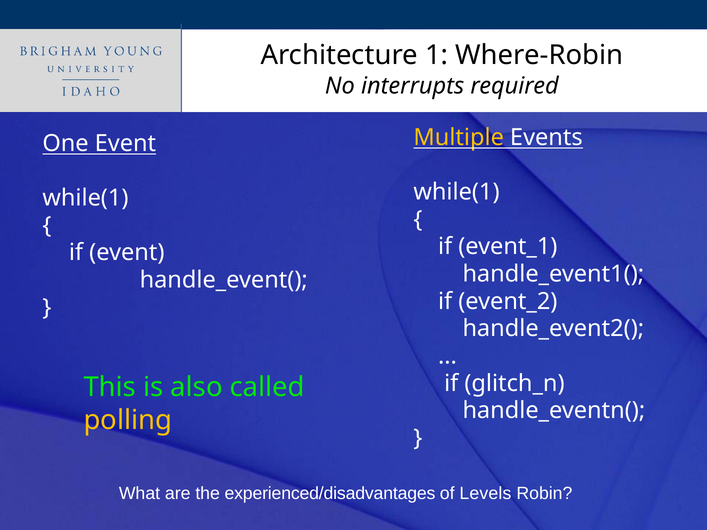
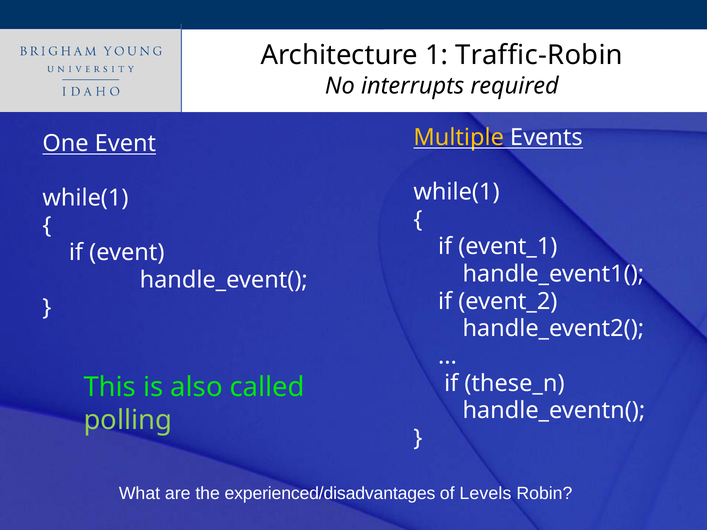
Where-Robin: Where-Robin -> Traffic-Robin (539, 55)
glitch_n: glitch_n -> these_n (514, 383)
polling colour: yellow -> light green (128, 420)
